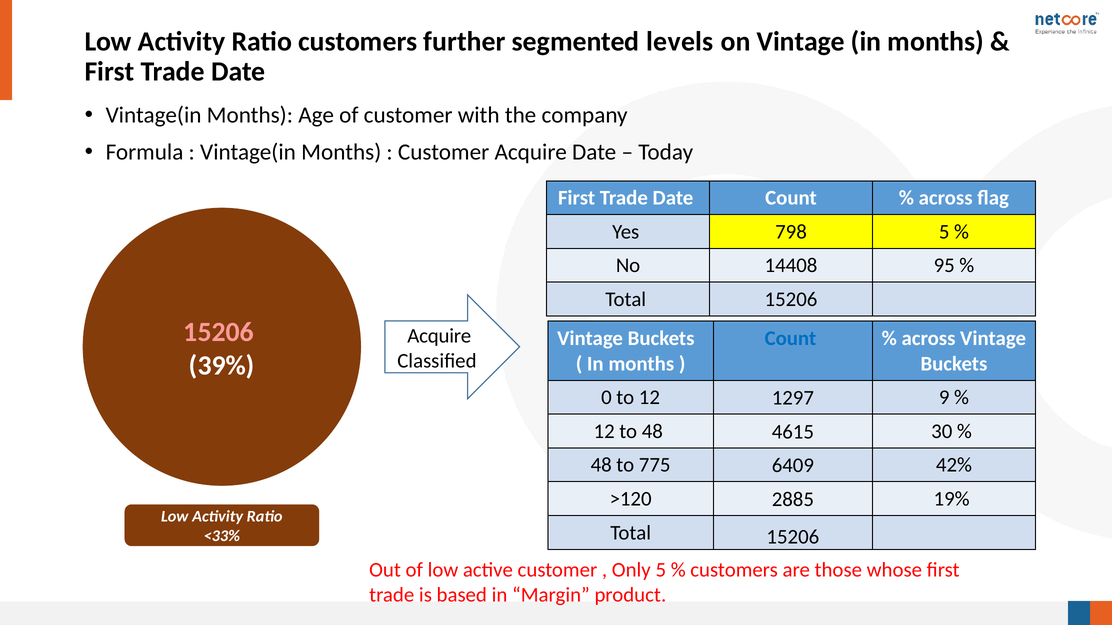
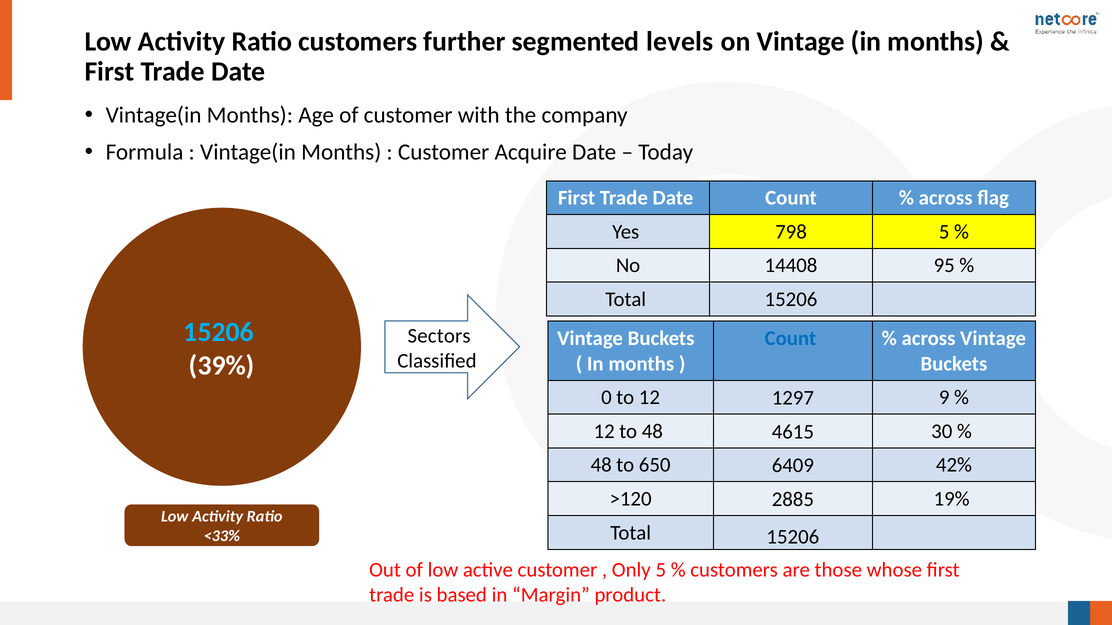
15206 colour: pink -> light blue (219, 332)
Acquire: Acquire -> Sectors (439, 336)
775: 775 -> 650 (655, 465)
